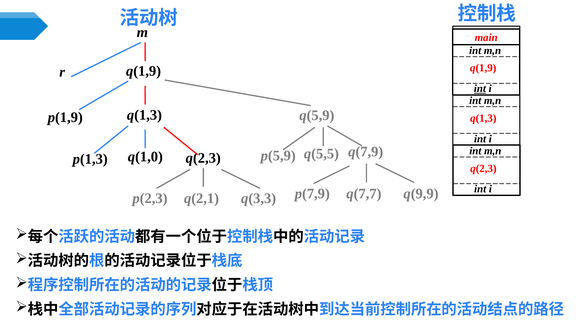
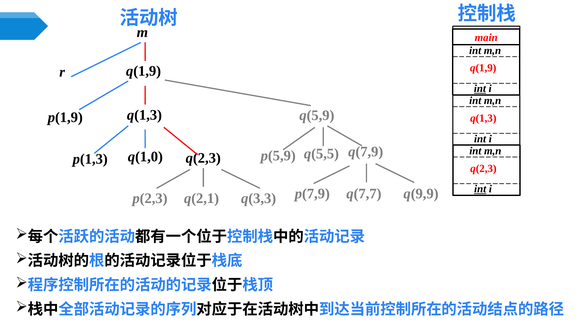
int underline: none -> present (480, 189)
